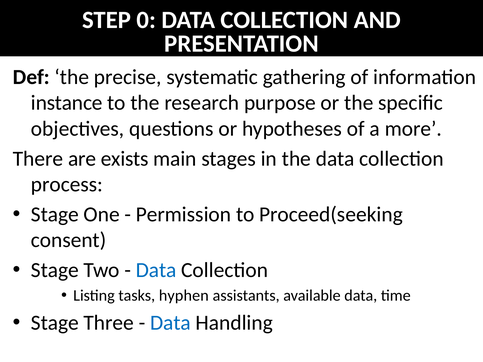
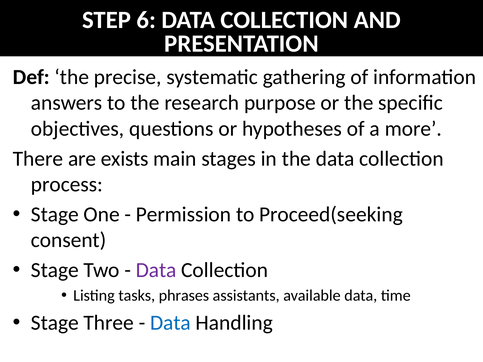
0: 0 -> 6 (146, 20)
instance: instance -> answers (67, 103)
Data colour: blue -> purple (156, 270)
hyphen: hyphen -> phrases (184, 296)
